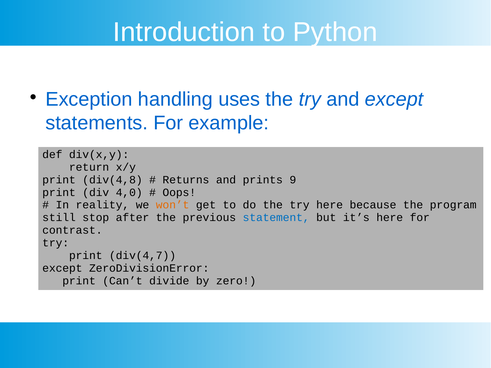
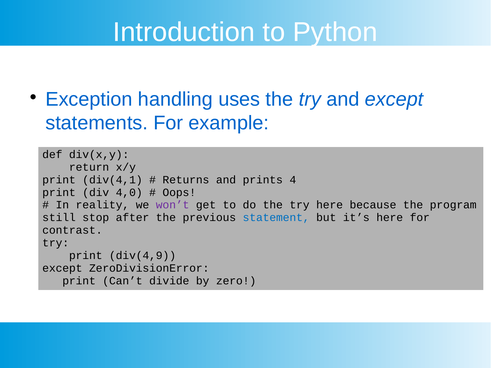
div(4,8: div(4,8 -> div(4,1 (112, 180)
9: 9 -> 4 (293, 180)
won’t colour: orange -> purple (173, 205)
div(4,7: div(4,7 -> div(4,9 (143, 256)
